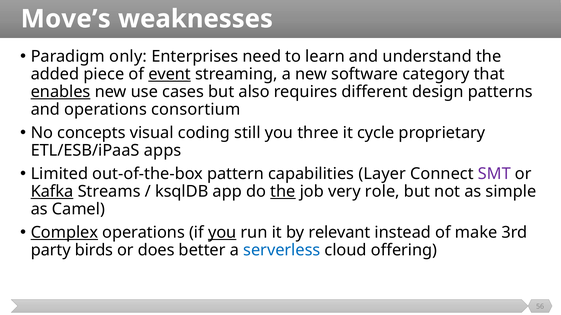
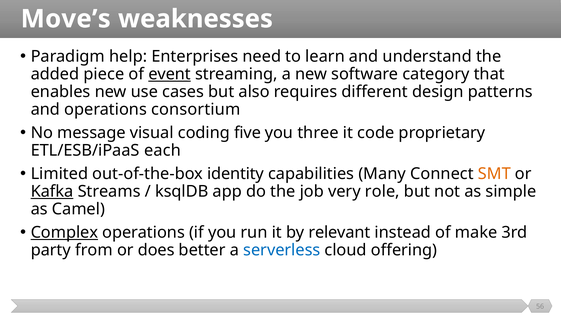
only: only -> help (128, 57)
enables underline: present -> none (61, 92)
concepts: concepts -> message (91, 133)
still: still -> five (247, 133)
cycle: cycle -> code (376, 133)
apps: apps -> each (163, 151)
pattern: pattern -> identity (236, 174)
Layer: Layer -> Many (382, 174)
SMT colour: purple -> orange (494, 174)
the underline: present -> none (283, 192)
you underline: present -> none (222, 233)
birds: birds -> from (94, 251)
